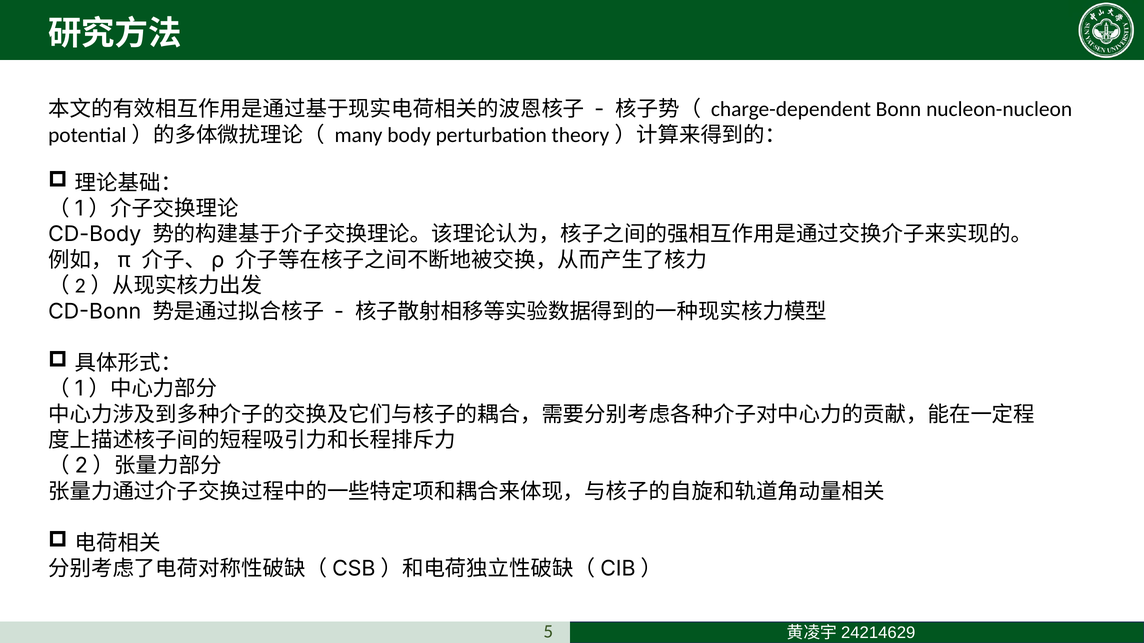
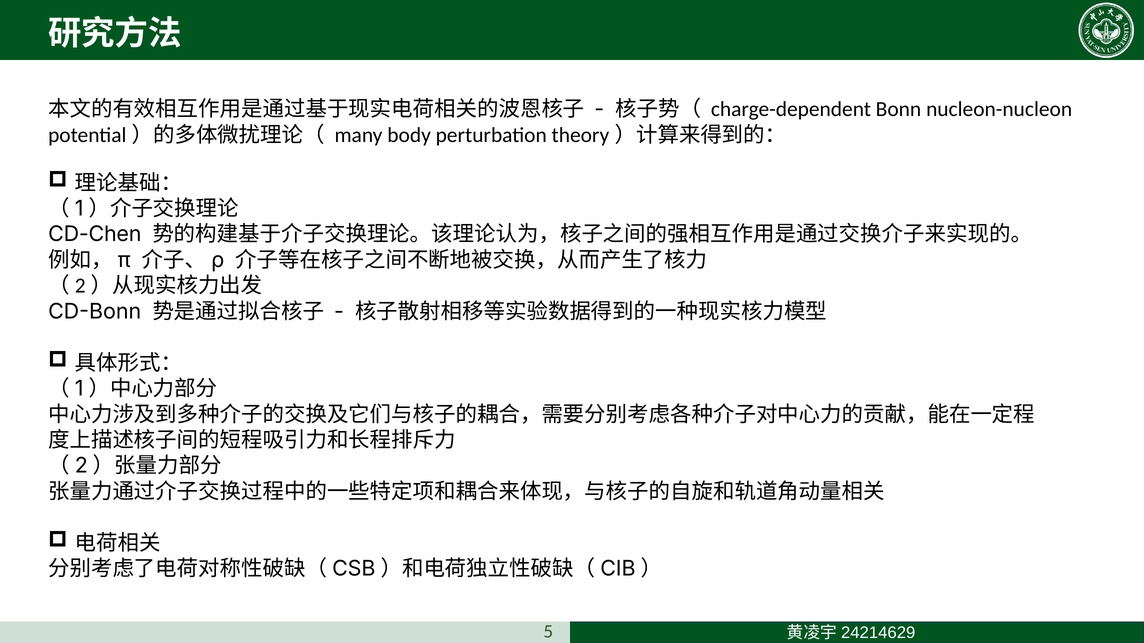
CD-Body: CD-Body -> CD-Chen (95, 235)
